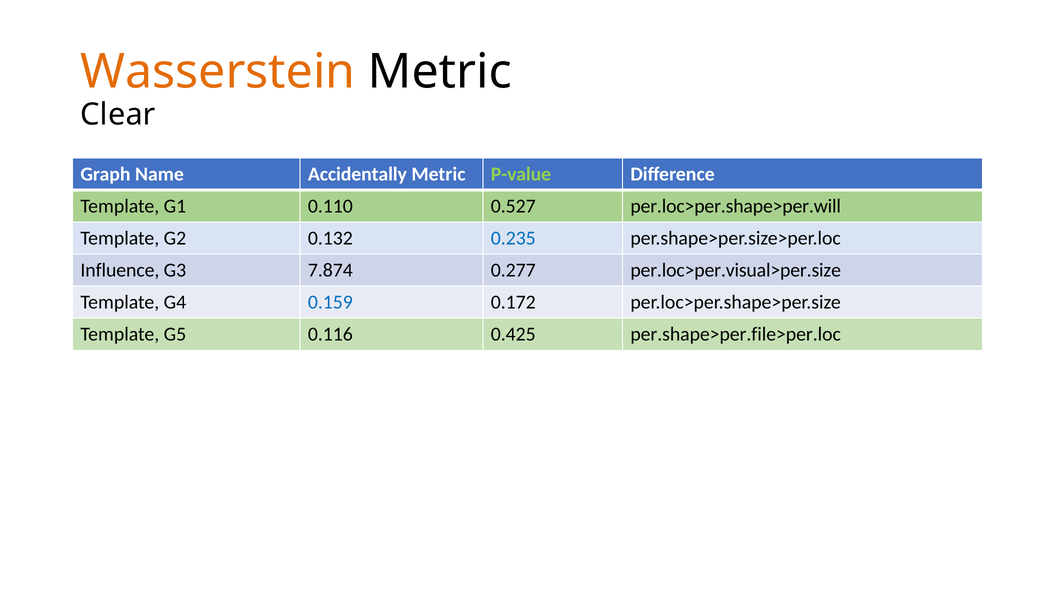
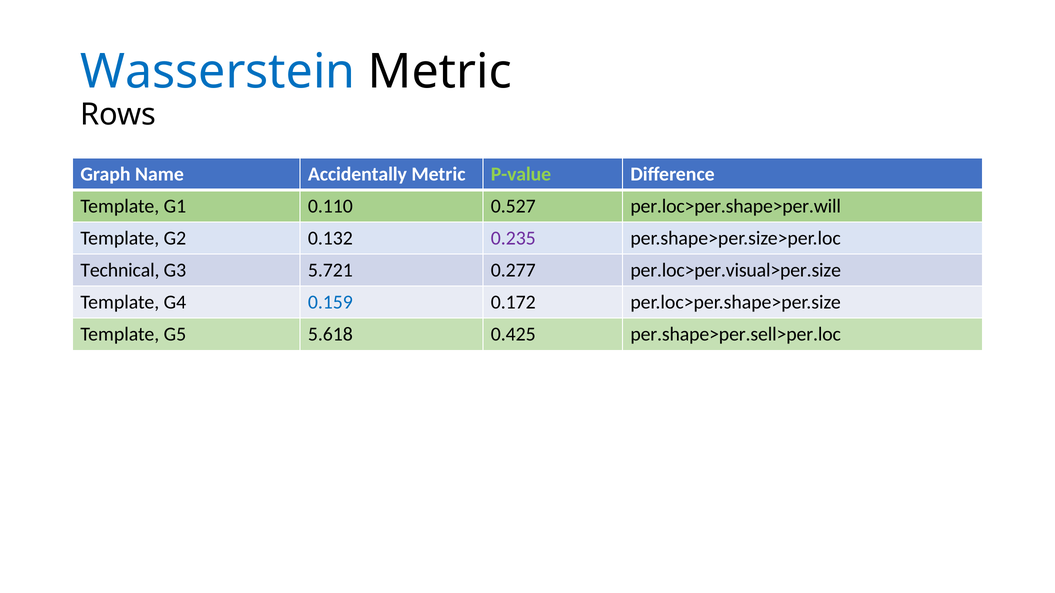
Wasserstein colour: orange -> blue (218, 72)
Clear: Clear -> Rows (118, 115)
0.235 colour: blue -> purple (513, 238)
Influence: Influence -> Technical (120, 271)
7.874: 7.874 -> 5.721 (330, 271)
0.116: 0.116 -> 5.618 (330, 335)
per.shape>per.file>per.loc: per.shape>per.file>per.loc -> per.shape>per.sell>per.loc (736, 335)
